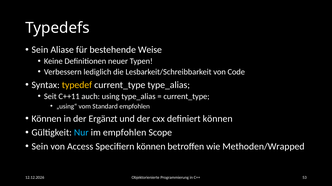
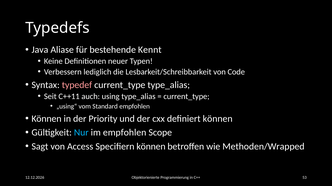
Sein: Sein -> Java (40, 50)
Weise: Weise -> Kennt (150, 50)
typedef colour: yellow -> pink (77, 85)
Ergänzt: Ergänzt -> Priority (103, 119)
Sein: Sein -> Sagt (40, 147)
